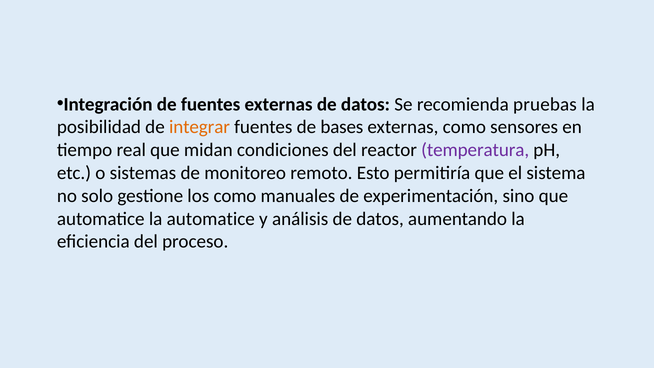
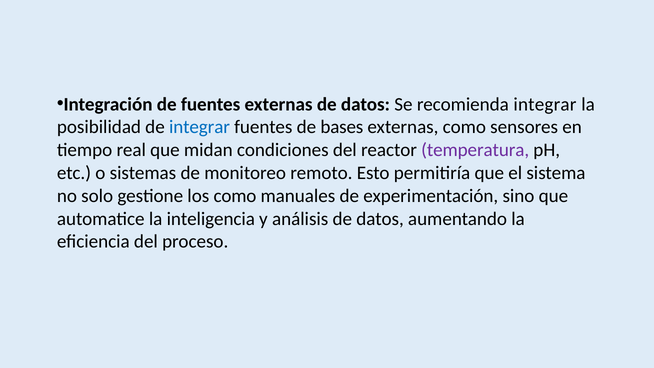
recomienda pruebas: pruebas -> integrar (545, 104)
integrar colour: orange -> blue (199, 127)
la automatice: automatice -> inteligencia (211, 219)
